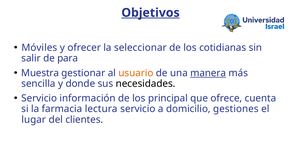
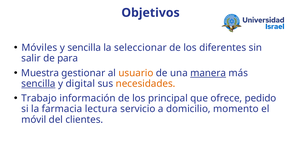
Objetivos underline: present -> none (151, 13)
y ofrecer: ofrecer -> sencilla (84, 48)
cotidianas: cotidianas -> diferentes (223, 48)
sencilla underline: none -> present (38, 84)
donde: donde -> digital (80, 84)
necesidades colour: black -> orange (146, 84)
Servicio: Servicio -> Trabajo (39, 98)
cuenta: cuenta -> pedido (261, 98)
gestiones: gestiones -> momento (236, 109)
lugar: lugar -> móvil (34, 120)
